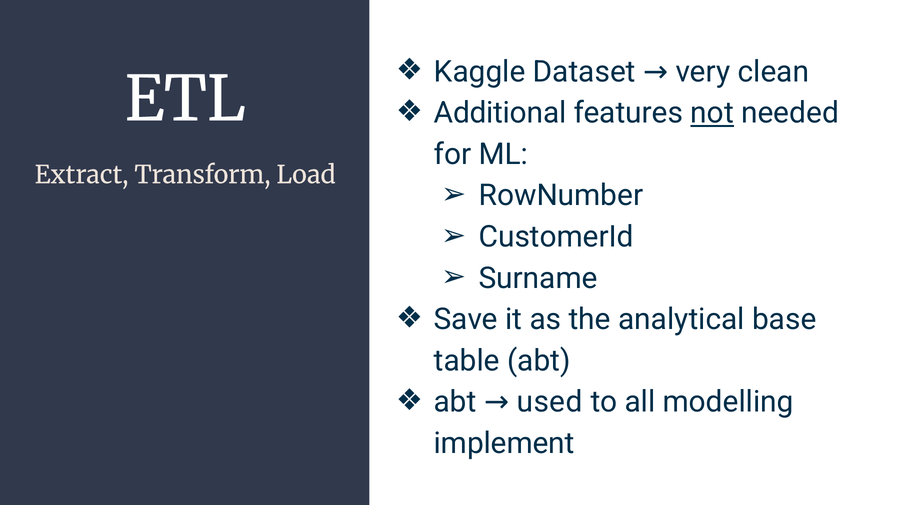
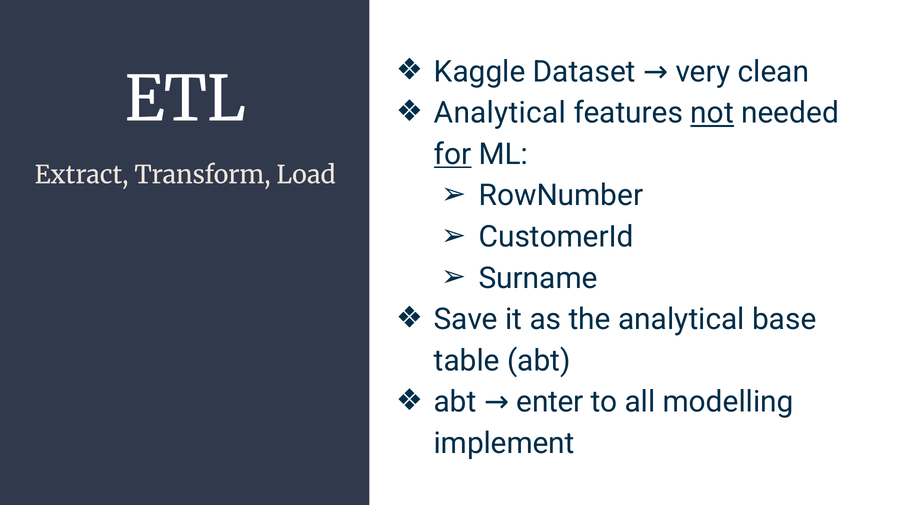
Additional: Additional -> Analytical (500, 113)
for underline: none -> present (453, 154)
used: used -> enter (550, 402)
